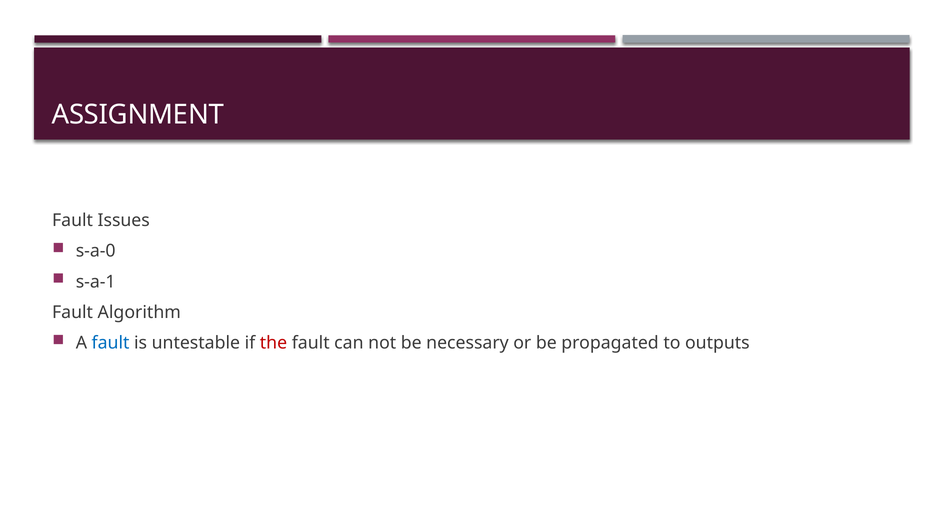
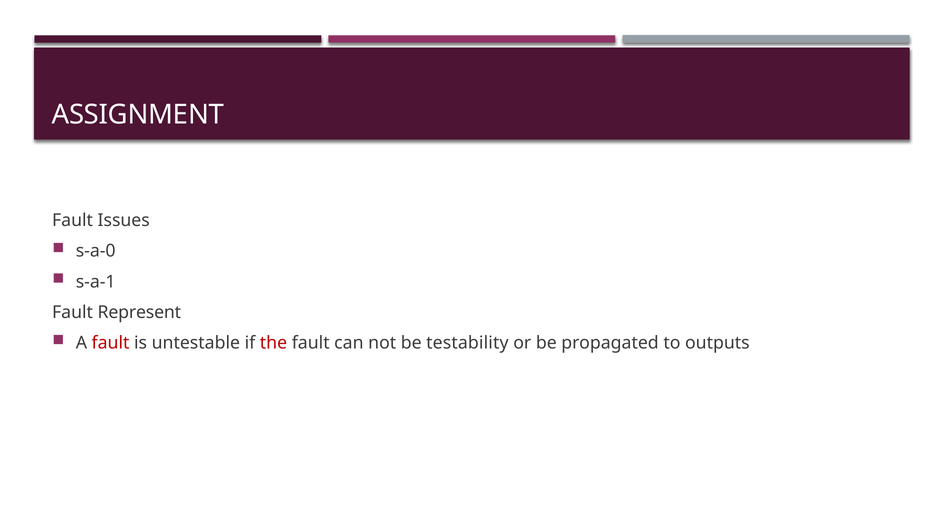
Algorithm: Algorithm -> Represent (139, 312)
fault colour: blue -> red (111, 343)
necessary: necessary -> testability (467, 343)
